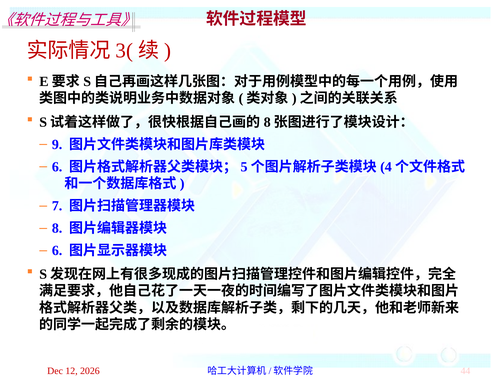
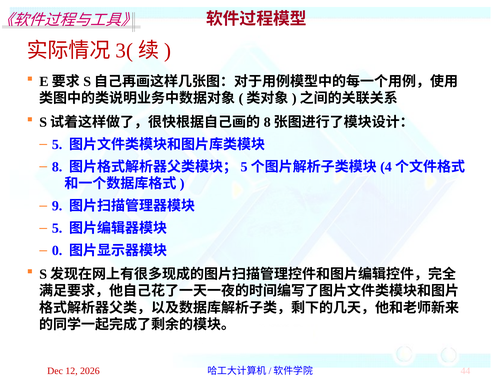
9: 9 -> 5 (57, 145)
6: 6 -> 8 (57, 167)
7: 7 -> 9 (57, 206)
8: 8 -> 5 (57, 228)
6: 6 -> 0 (57, 251)
